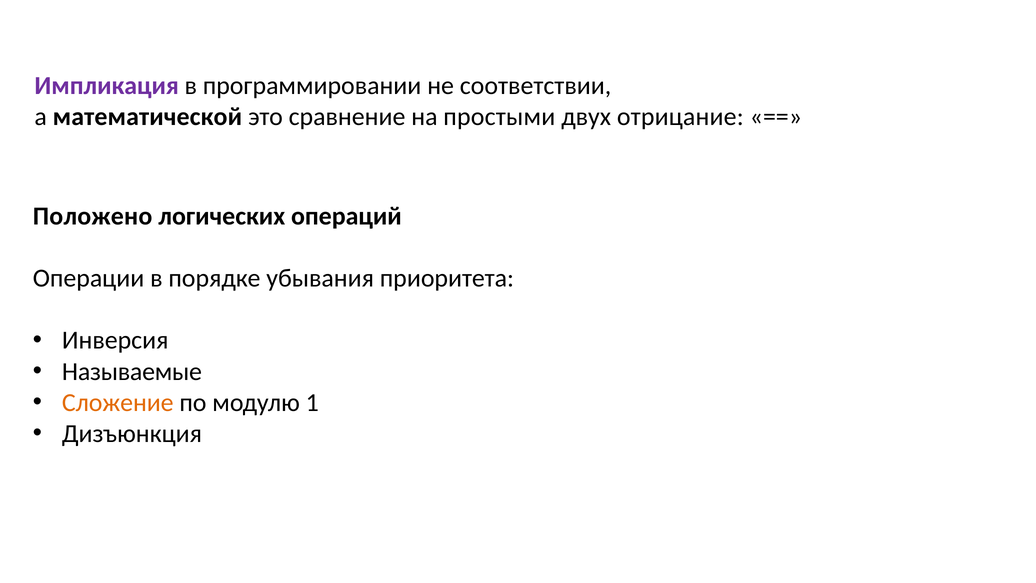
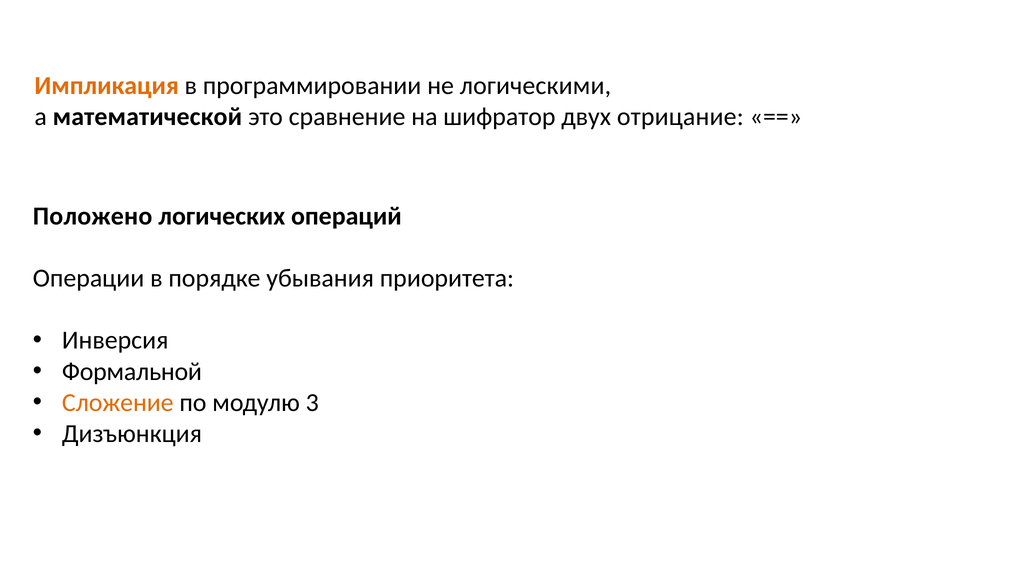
Импликация colour: purple -> orange (107, 86)
соответствии: соответствии -> логическими (535, 86)
простыми: простыми -> шифратор (499, 117)
Называемые: Называемые -> Формальной (132, 371)
1: 1 -> 3 (312, 402)
